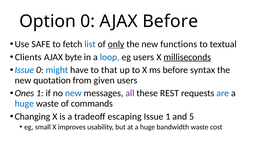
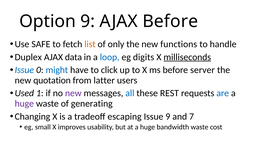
Option 0: 0 -> 9 (88, 21)
list colour: blue -> orange (90, 44)
only underline: present -> none (116, 44)
textual: textual -> handle (223, 44)
Clients: Clients -> Duplex (28, 57)
byte: byte -> data (73, 57)
eg users: users -> digits (144, 57)
that: that -> click (109, 70)
syntax: syntax -> server (203, 70)
given: given -> latter (104, 80)
Ones: Ones -> Used (24, 93)
new colour: blue -> purple (73, 93)
all colour: purple -> blue (130, 93)
huge colour: blue -> purple (24, 103)
commands: commands -> generating (92, 103)
Issue 1: 1 -> 9 (168, 116)
5: 5 -> 7 (192, 116)
